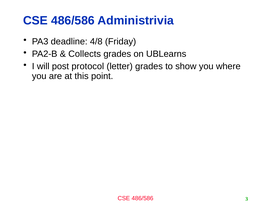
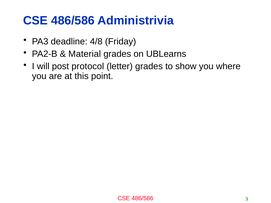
Collects: Collects -> Material (85, 54)
